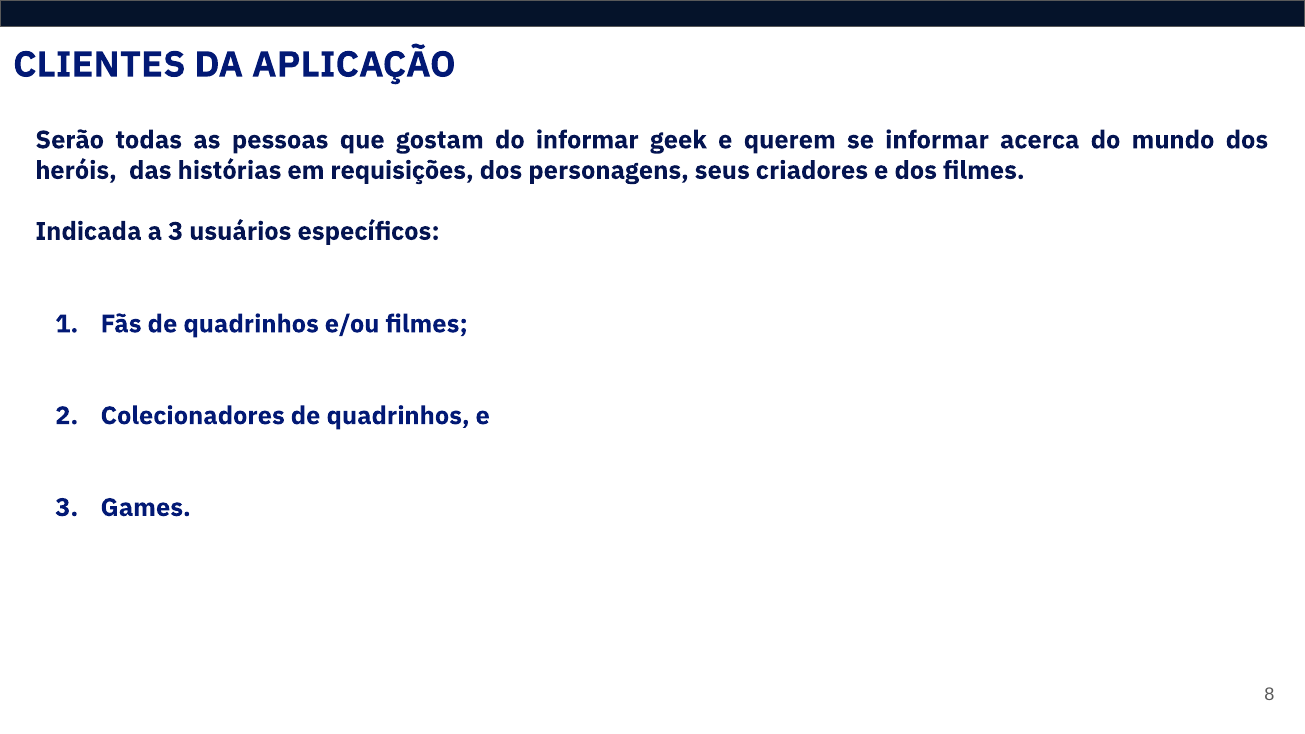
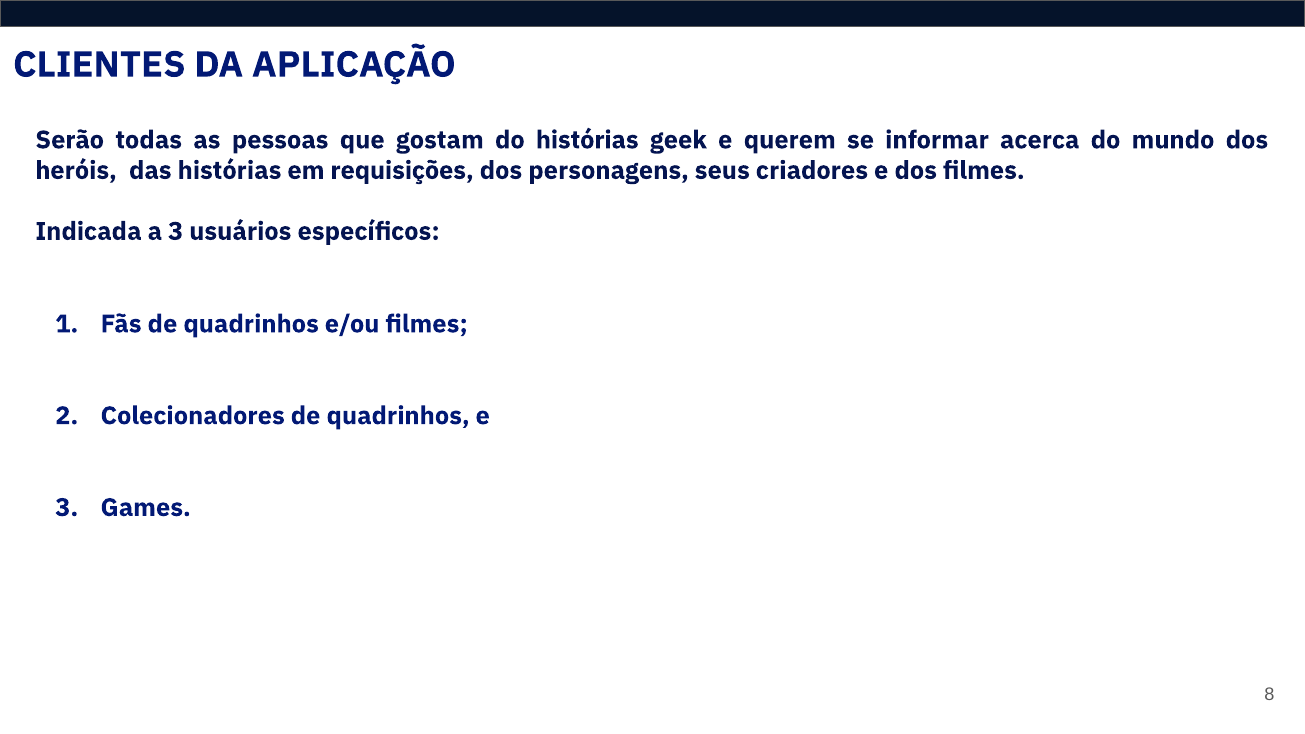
do informar: informar -> histórias (587, 140)
